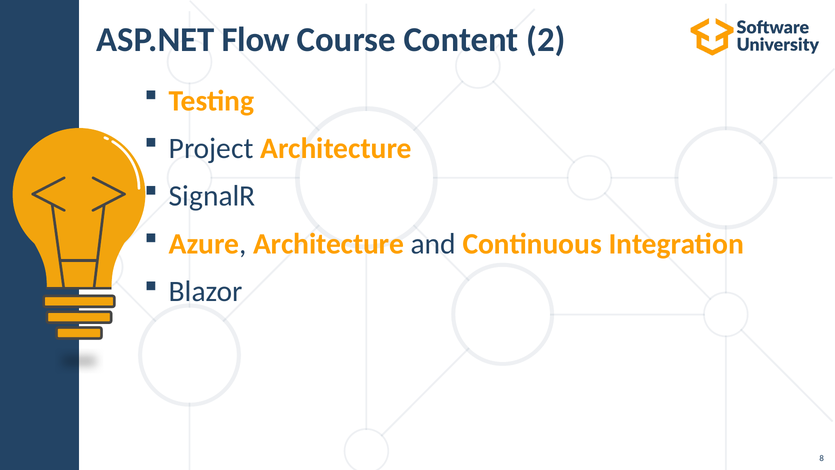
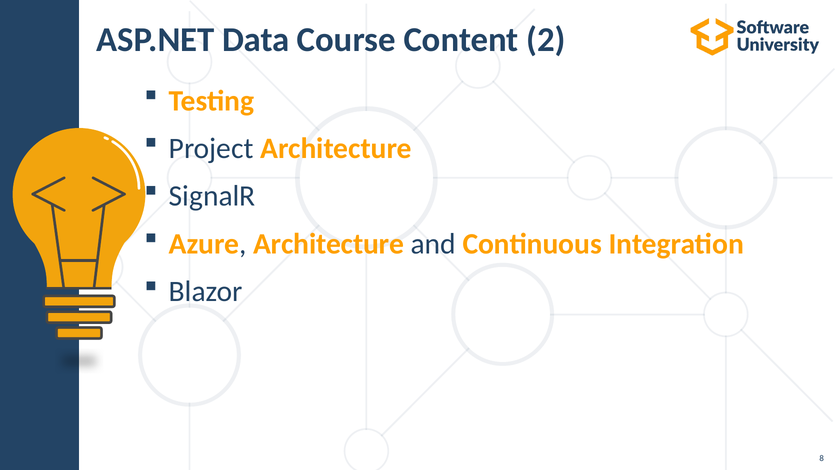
Flow: Flow -> Data (256, 40)
